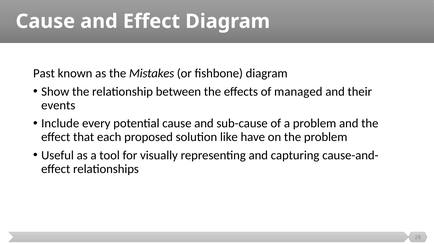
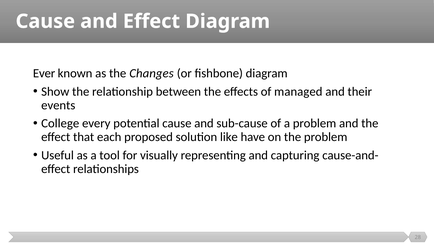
Past: Past -> Ever (44, 73)
Mistakes: Mistakes -> Changes (152, 73)
Include: Include -> College (60, 123)
